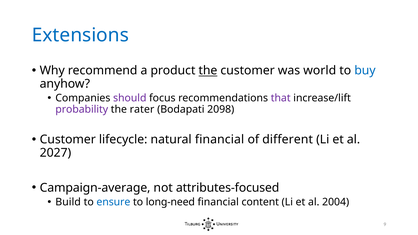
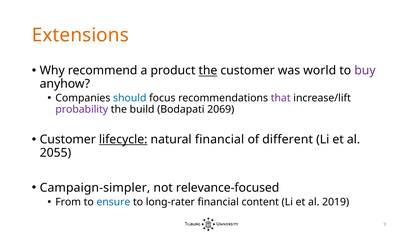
Extensions colour: blue -> orange (80, 35)
buy colour: blue -> purple (365, 71)
should colour: purple -> blue (130, 98)
rater: rater -> build (142, 110)
2098: 2098 -> 2069 (221, 110)
lifecycle underline: none -> present (123, 140)
2027: 2027 -> 2055 (55, 153)
Campaign-average: Campaign-average -> Campaign-simpler (95, 188)
attributes-focused: attributes-focused -> relevance-focused (228, 188)
Build: Build -> From (68, 202)
long-need: long-need -> long-rater (170, 202)
2004: 2004 -> 2019 (336, 202)
